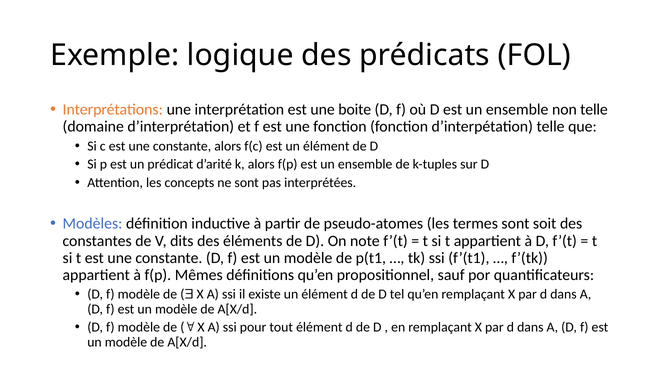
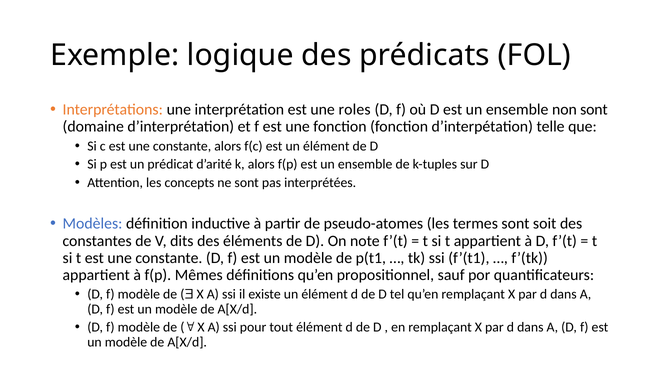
boite: boite -> roles (355, 110)
non telle: telle -> sont (594, 110)
